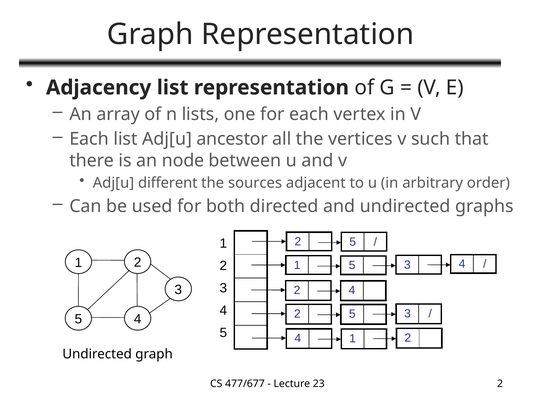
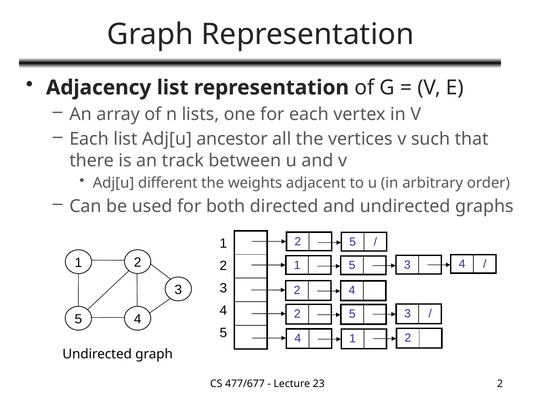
node: node -> track (183, 161)
sources: sources -> weights (255, 183)
